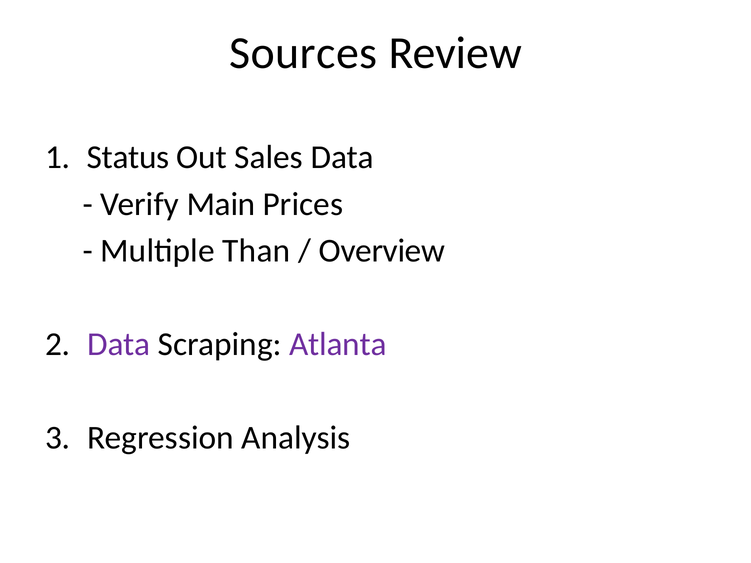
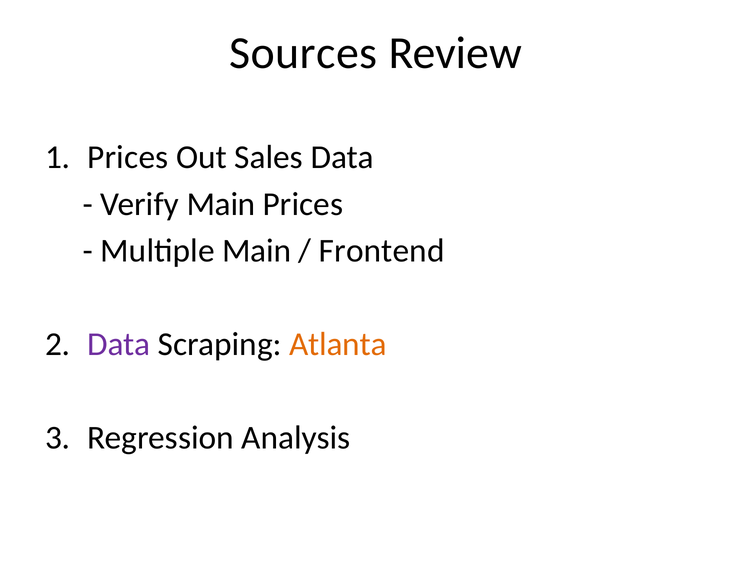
Status: Status -> Prices (128, 158)
Multiple Than: Than -> Main (257, 251)
Overview: Overview -> Frontend (382, 251)
Atlanta colour: purple -> orange (338, 345)
